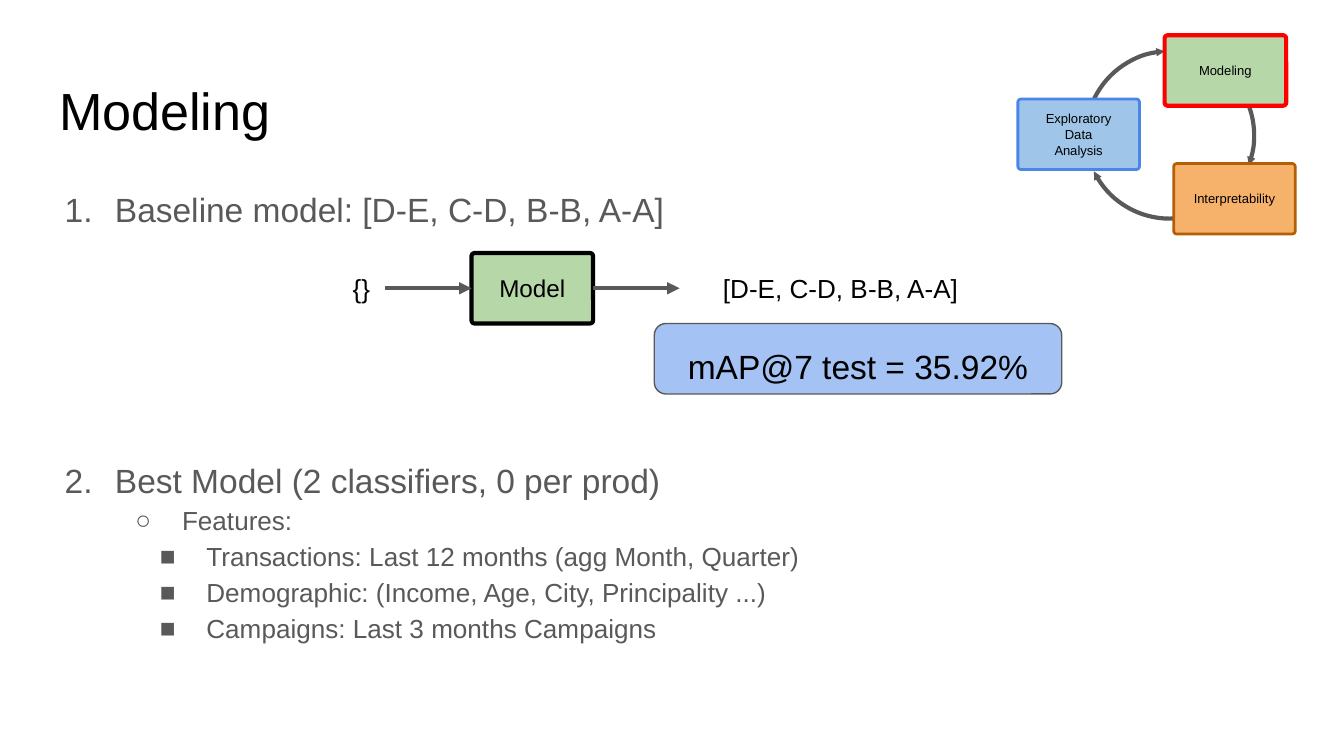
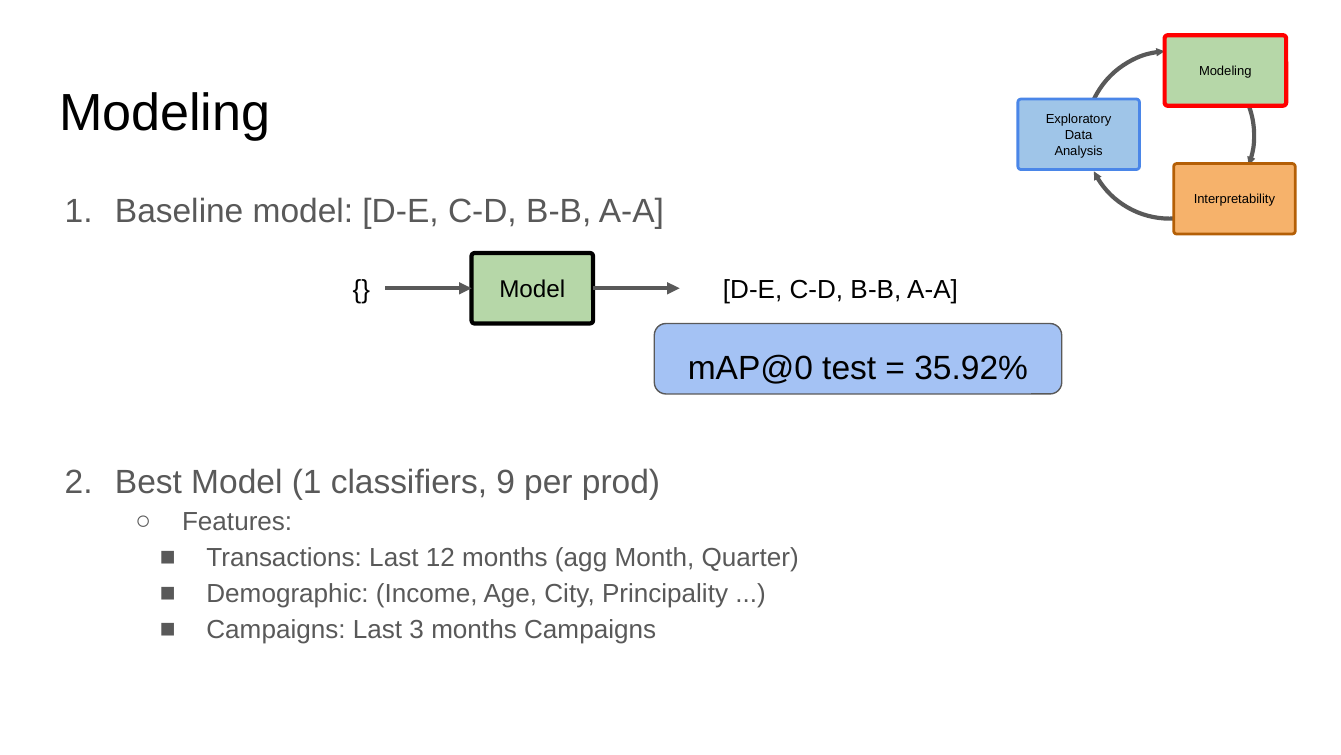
mAP@7: mAP@7 -> mAP@0 (750, 369)
Model 2: 2 -> 1 (307, 482)
0: 0 -> 9 (506, 482)
